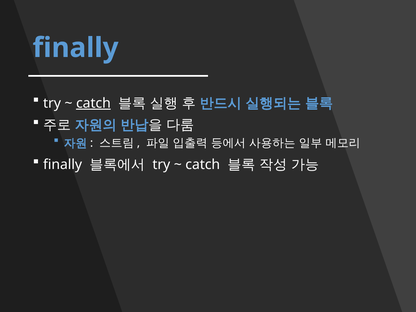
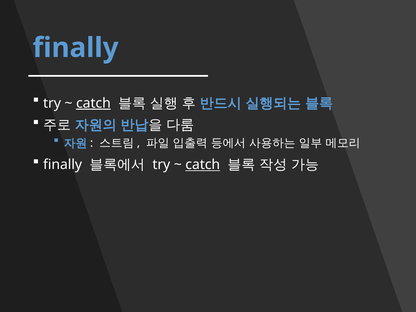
catch underline: none -> present (203, 165)
